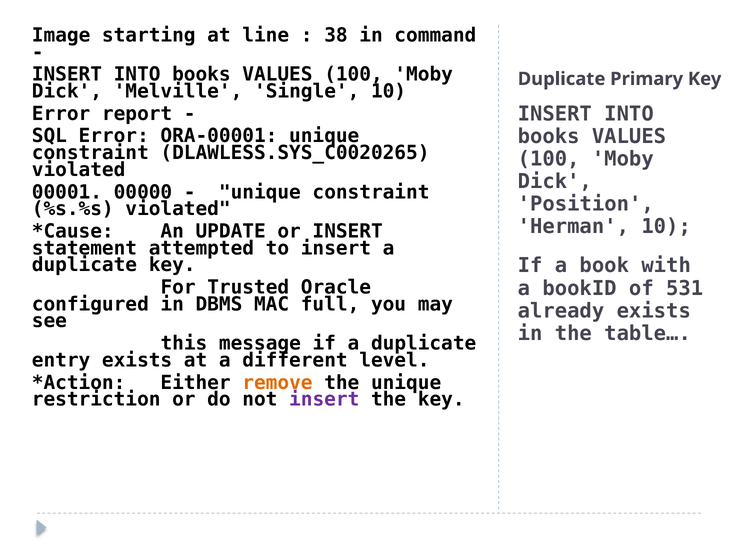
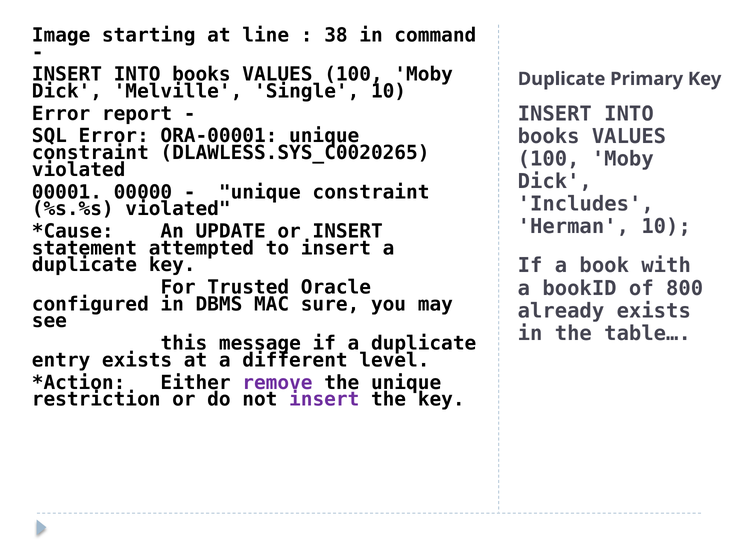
Position: Position -> Includes (586, 204)
531: 531 -> 800 (685, 288)
full: full -> sure (330, 304)
remove colour: orange -> purple (277, 382)
